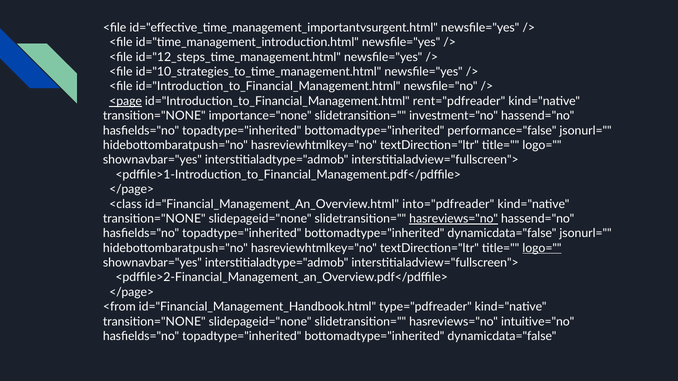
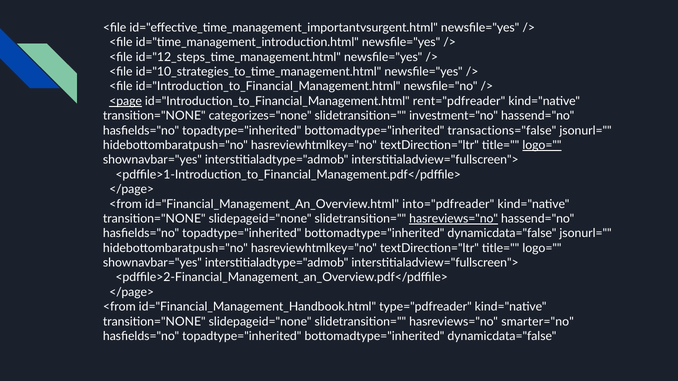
importance="none: importance="none -> categorizes="none (260, 116)
performance="false: performance="false -> transactions="false (502, 131)
logo= underline: none -> present (542, 145)
<class: <class -> <from (126, 204)
logo= underline: present -> none (542, 248)
intuitive="no: intuitive="no -> smarter="no (538, 322)
